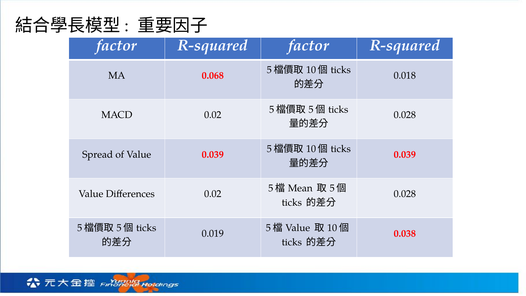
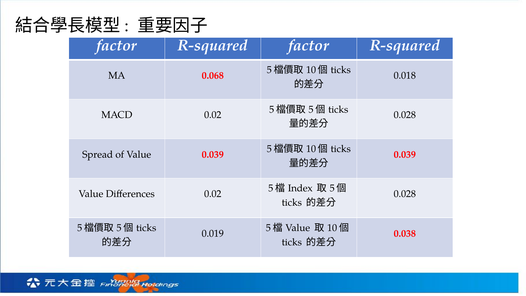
Mean: Mean -> Index (300, 188)
